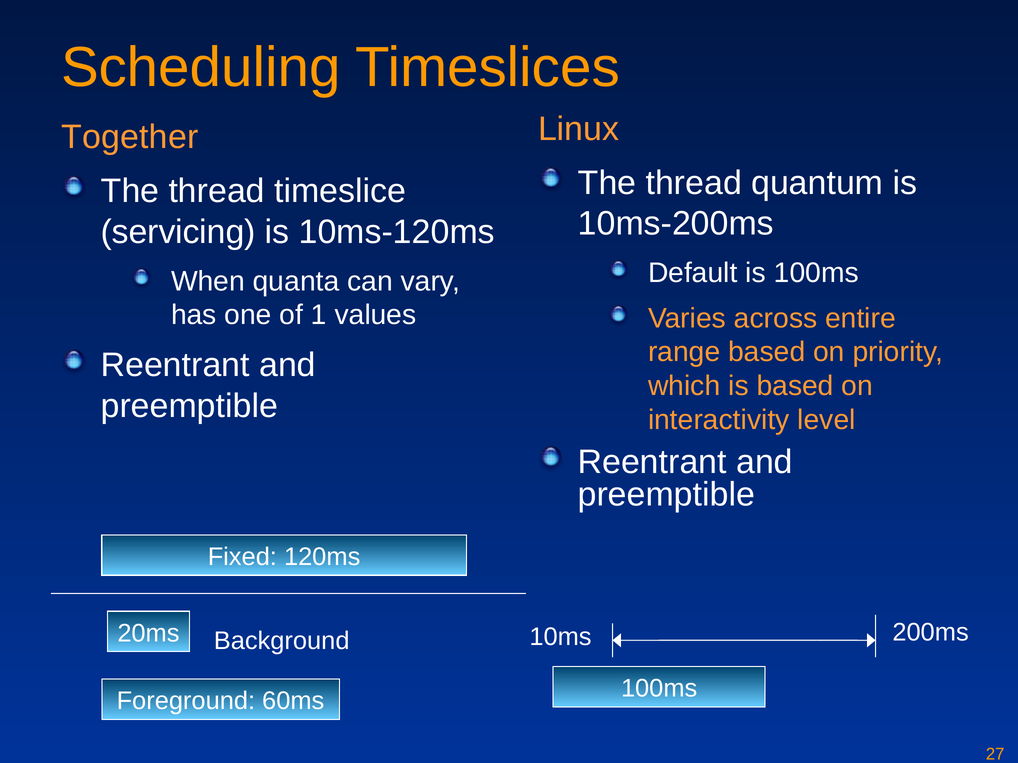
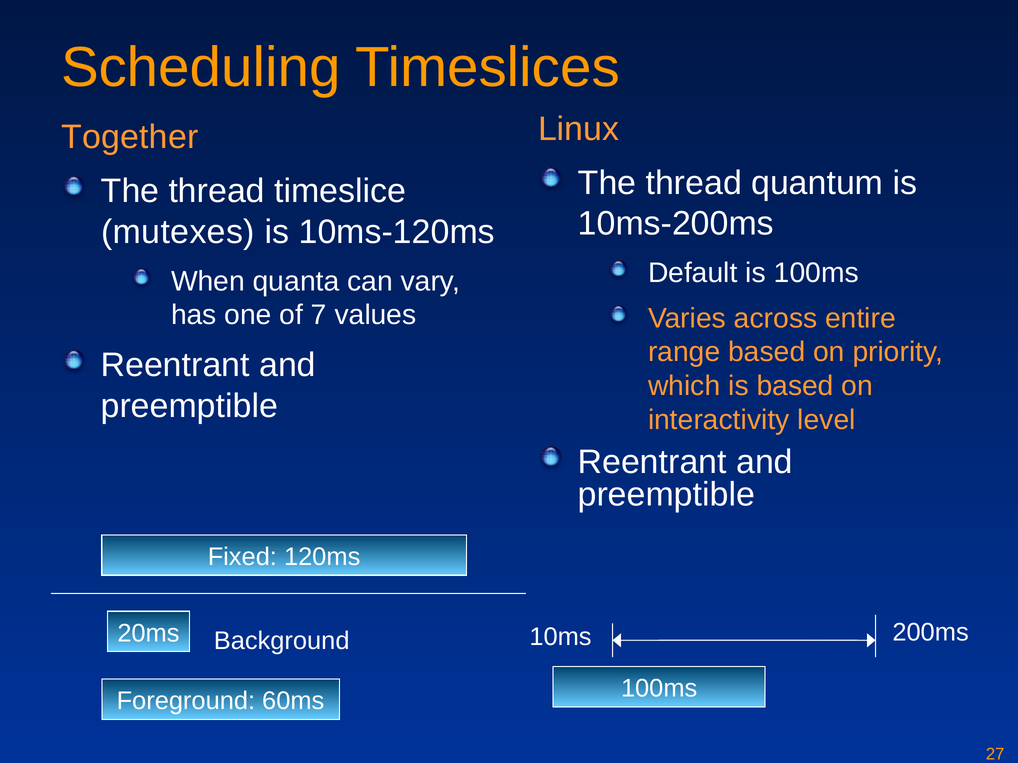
servicing: servicing -> mutexes (178, 232)
1: 1 -> 7 (319, 315)
